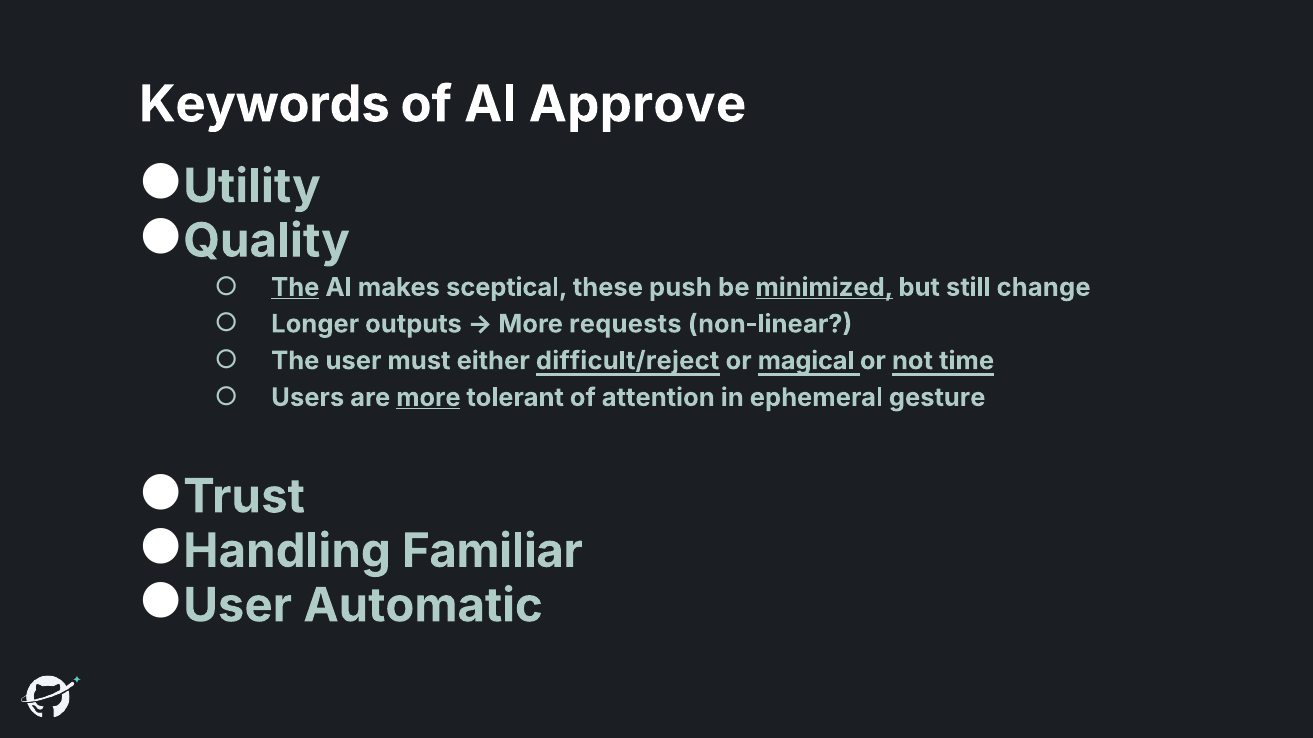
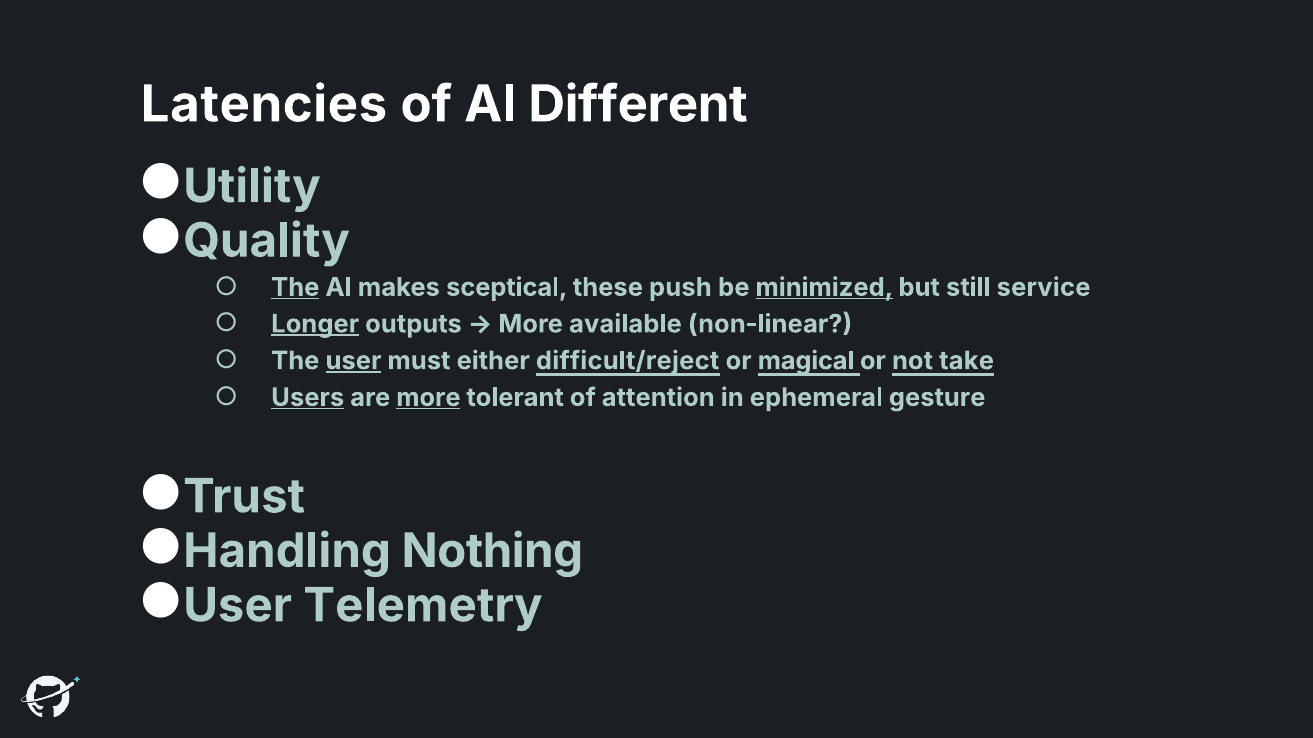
Keywords: Keywords -> Latencies (264, 105)
Approve: Approve -> Different (638, 105)
change: change -> service (1043, 288)
Longer underline: none -> present (315, 324)
requests: requests -> available (625, 324)
user underline: none -> present (353, 361)
time: time -> take (967, 361)
Users underline: none -> present (308, 398)
Familiar: Familiar -> Nothing (492, 552)
Automatic: Automatic -> Telemetry (423, 606)
